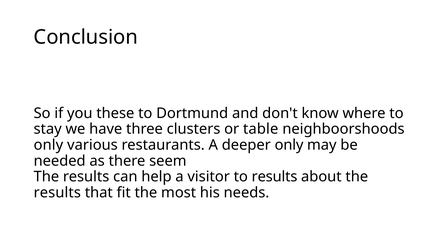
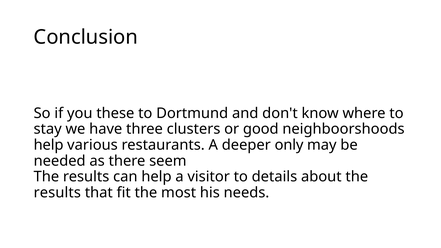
table: table -> good (261, 129)
only: only -> help (49, 145)
to results: results -> details (274, 177)
